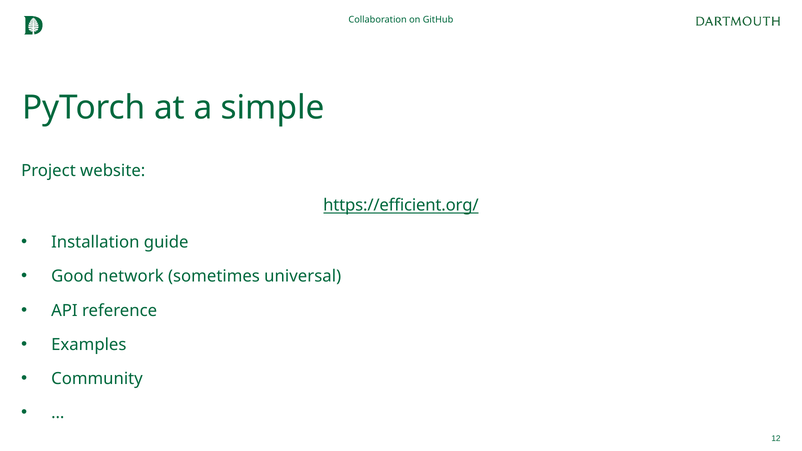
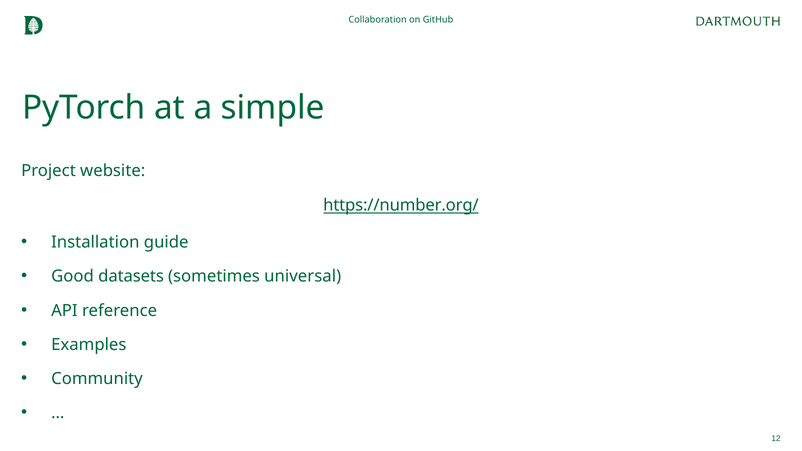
https://efficient.org/: https://efficient.org/ -> https://number.org/ (401, 205)
network: network -> datasets (131, 276)
